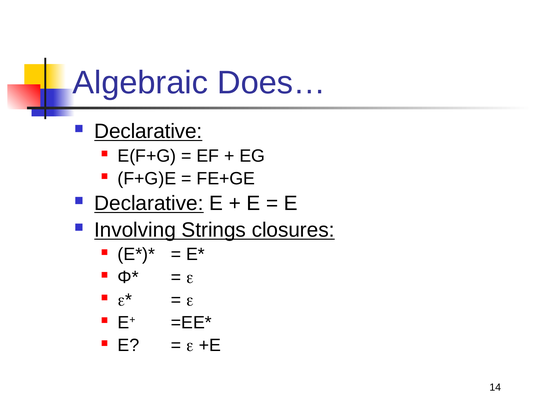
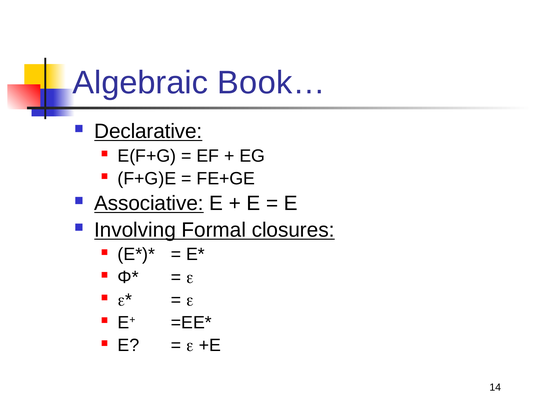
Does…: Does… -> Book… (271, 83)
Declarative: Declarative -> Associative (149, 203)
Strings: Strings -> Formal (214, 230)
